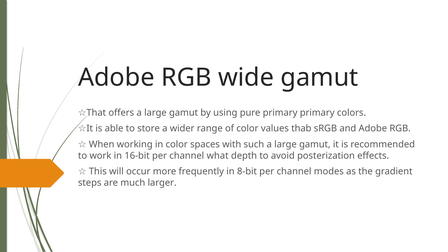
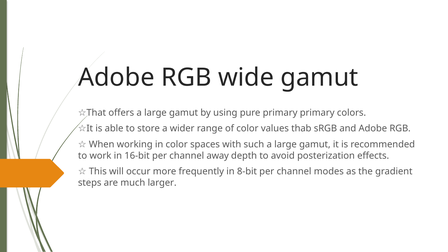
what: what -> away (218, 156)
